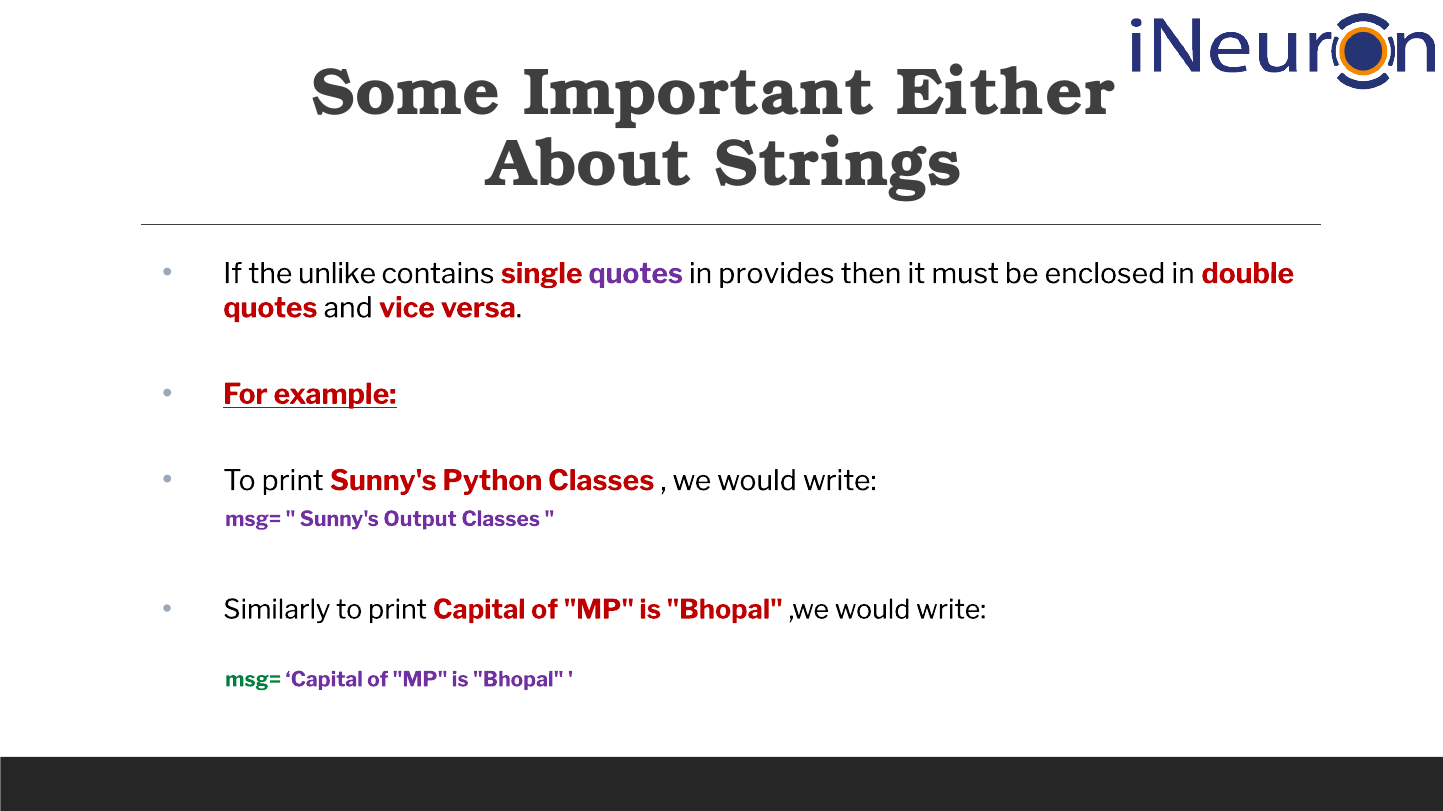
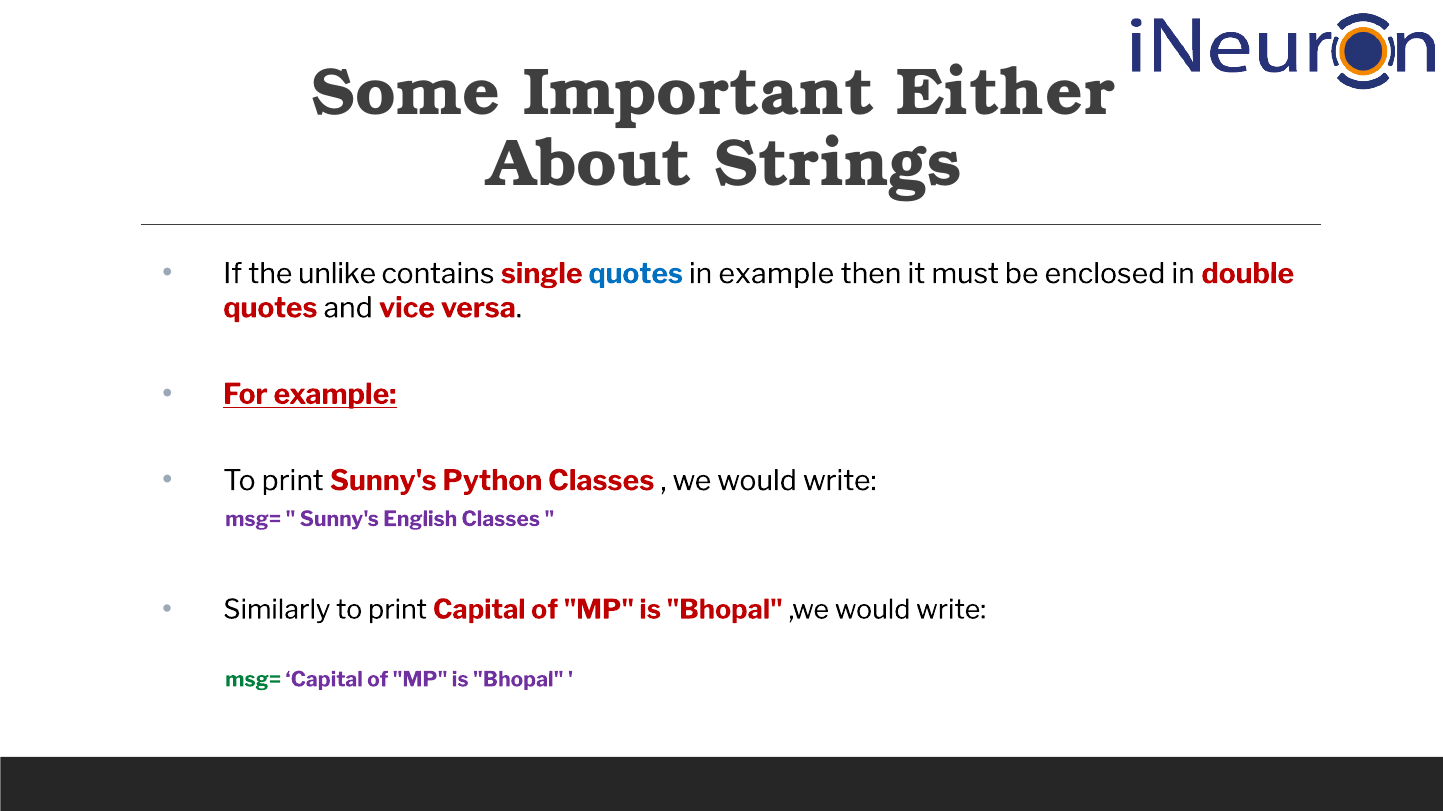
quotes colour: purple -> blue (636, 274)
in provides: provides -> example (776, 274)
Output: Output -> English (420, 520)
